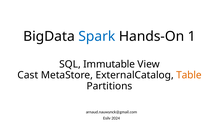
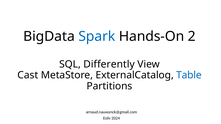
1: 1 -> 2 (192, 36)
Immutable: Immutable -> Differently (109, 64)
Table colour: orange -> blue (189, 75)
